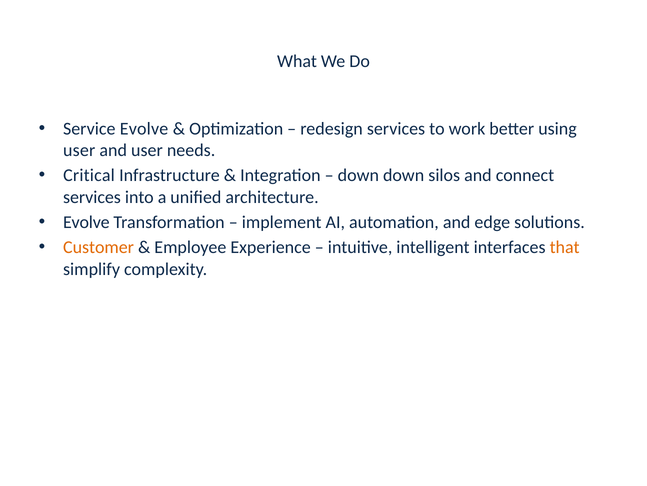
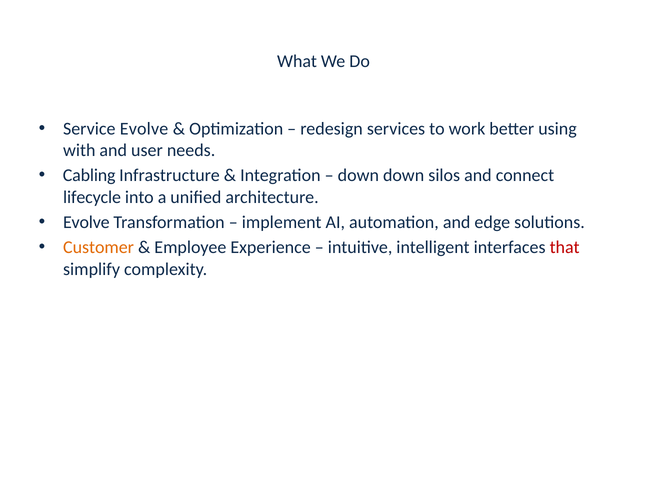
user: user -> with (79, 150)
Critical: Critical -> Cabling (89, 175)
services: services -> lifecycle (92, 197)
that colour: orange -> red (565, 247)
